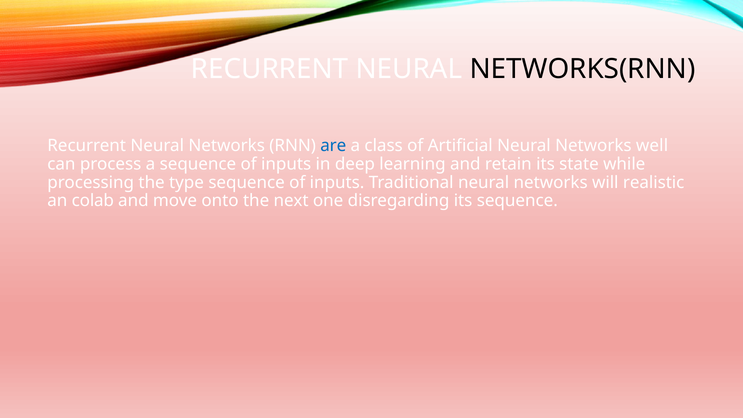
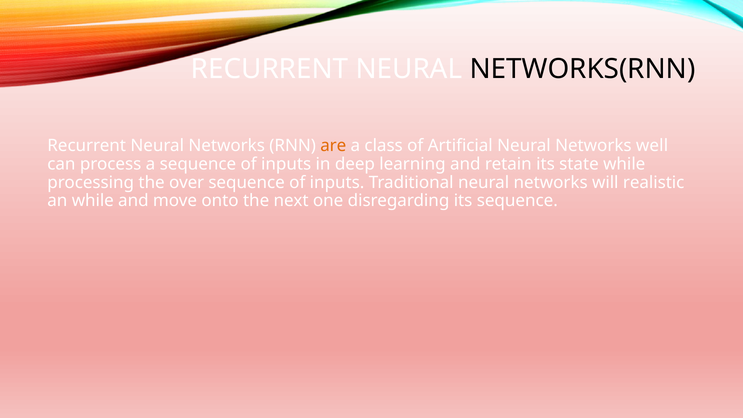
are colour: blue -> orange (333, 146)
type: type -> over (187, 182)
an colab: colab -> while (93, 201)
